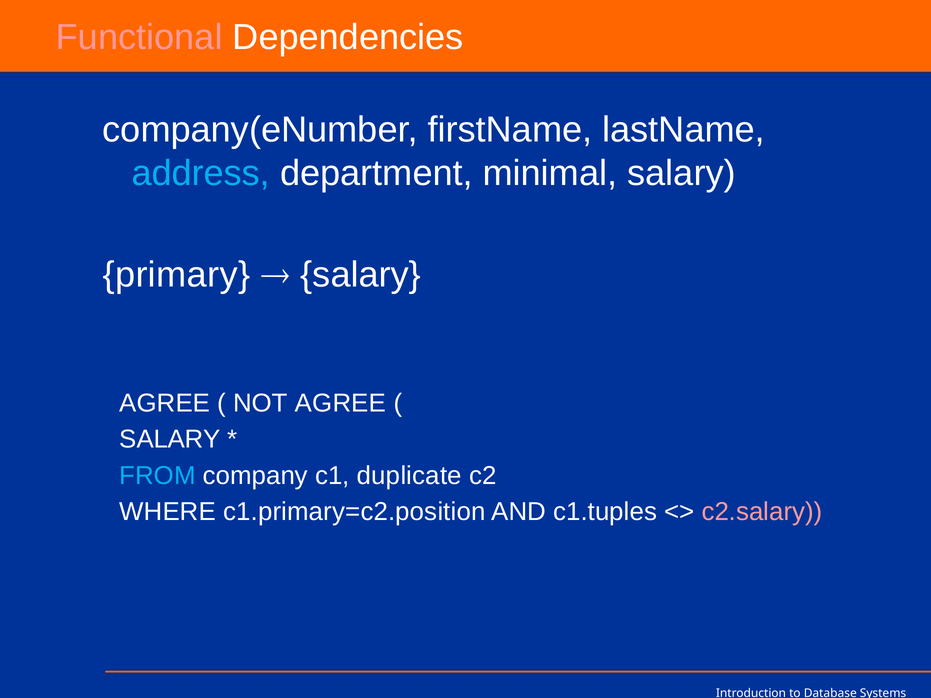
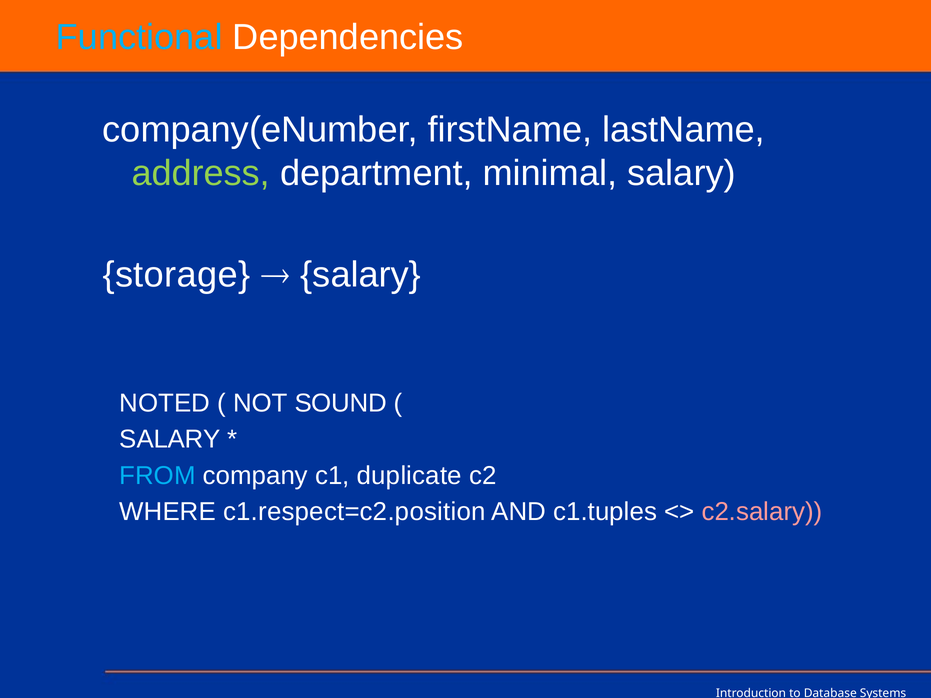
Functional colour: pink -> light blue (139, 37)
address colour: light blue -> light green (201, 173)
primary: primary -> storage (176, 275)
AGREE: AGREE -> NOTED (165, 403)
NOT AGREE: AGREE -> SOUND (341, 403)
c1.primary=c2.position: c1.primary=c2.position -> c1.respect=c2.position (354, 512)
